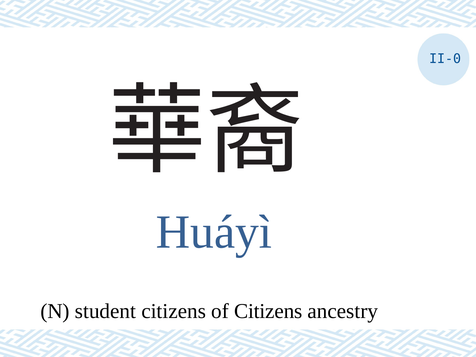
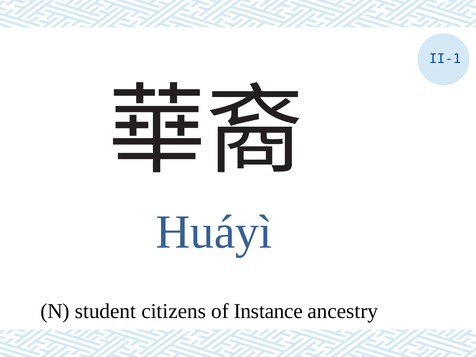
II-0: II-0 -> II-1 (445, 59)
of Citizens: Citizens -> Instance (268, 311)
